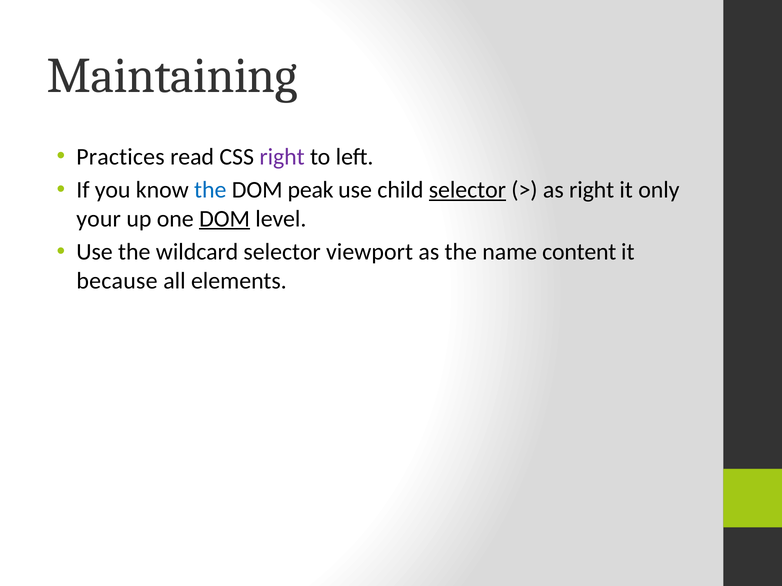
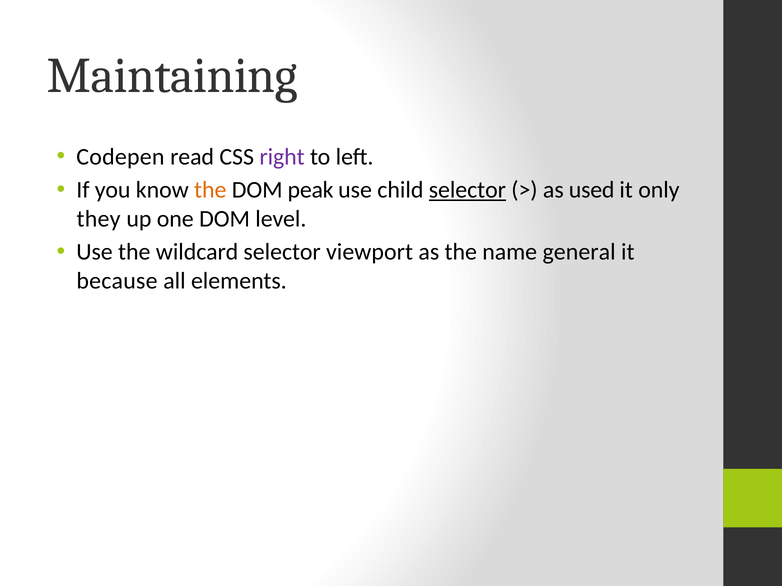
Practices: Practices -> Codepen (120, 157)
the colour: blue -> orange (210, 190)
as right: right -> used (592, 190)
your: your -> they (99, 219)
DOM underline: present -> none (225, 219)
content: content -> general (579, 252)
